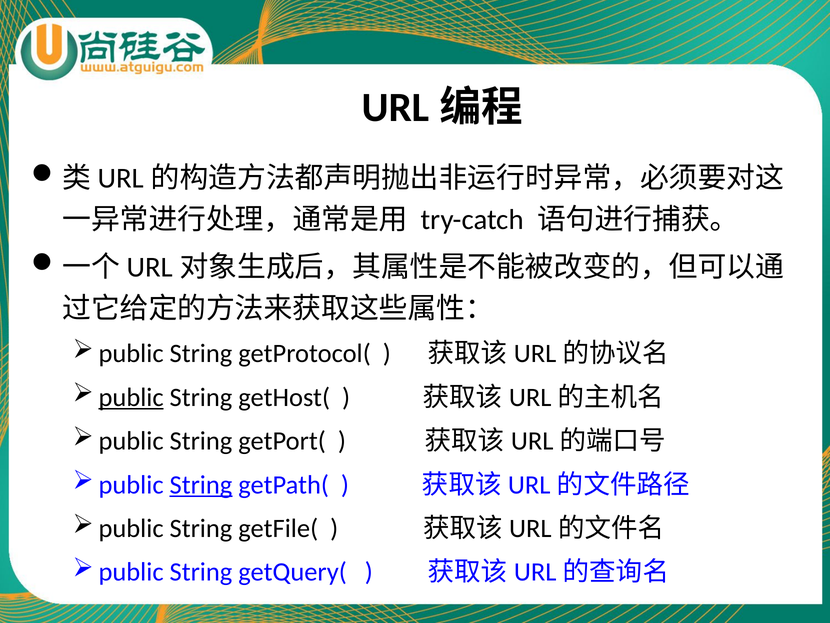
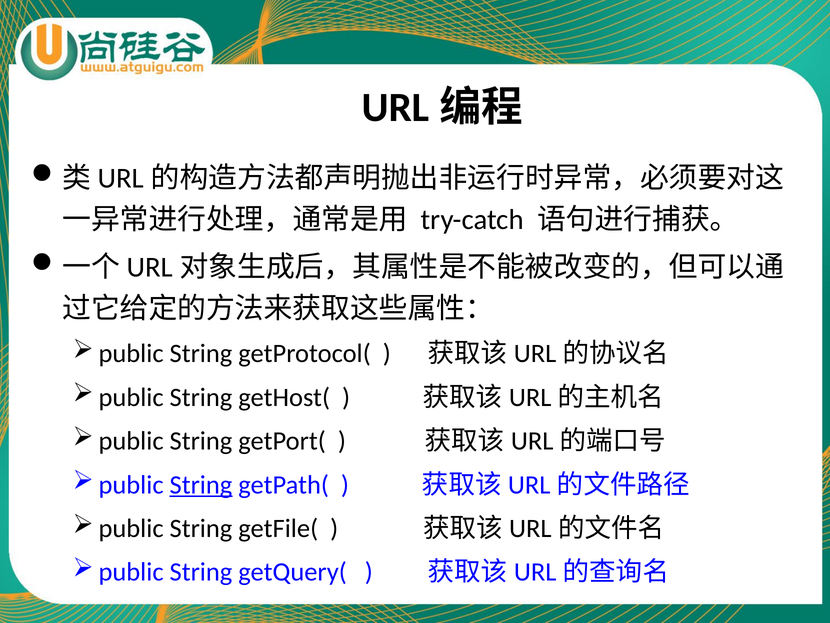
public underline: present -> none (131, 397)
